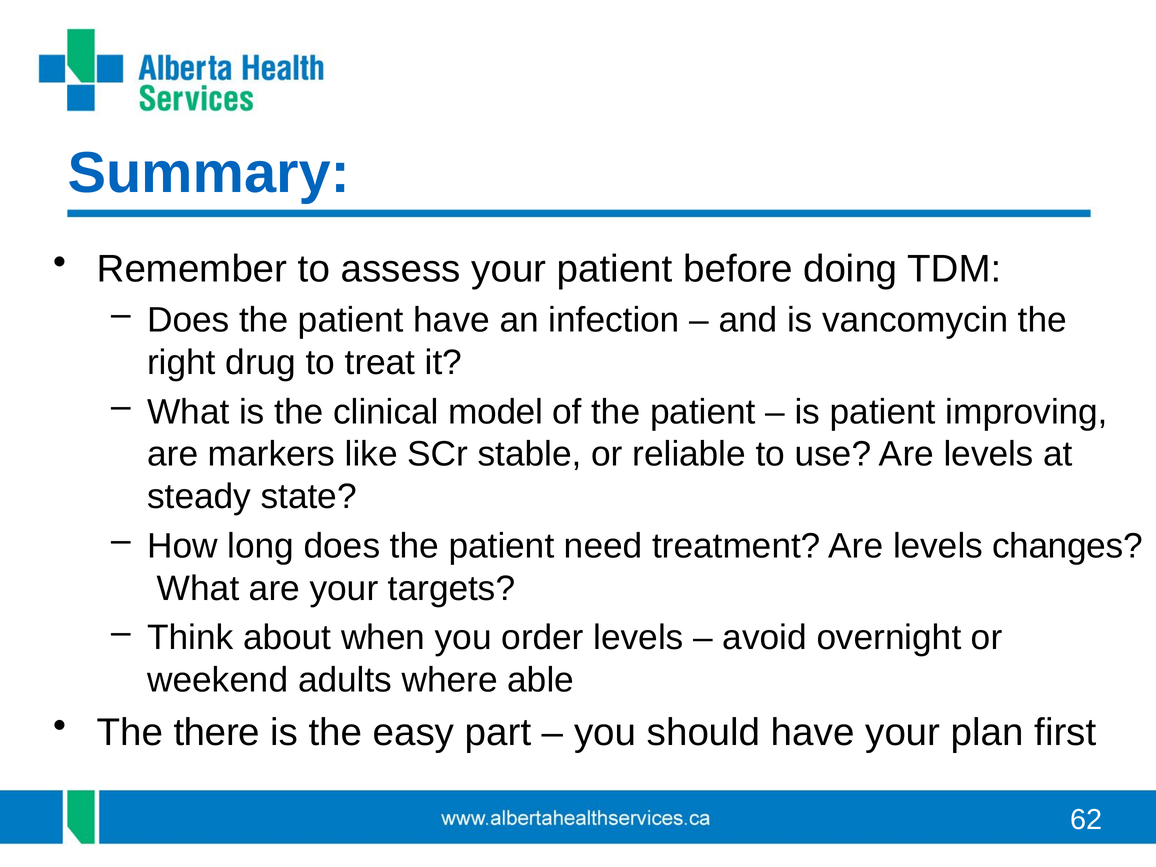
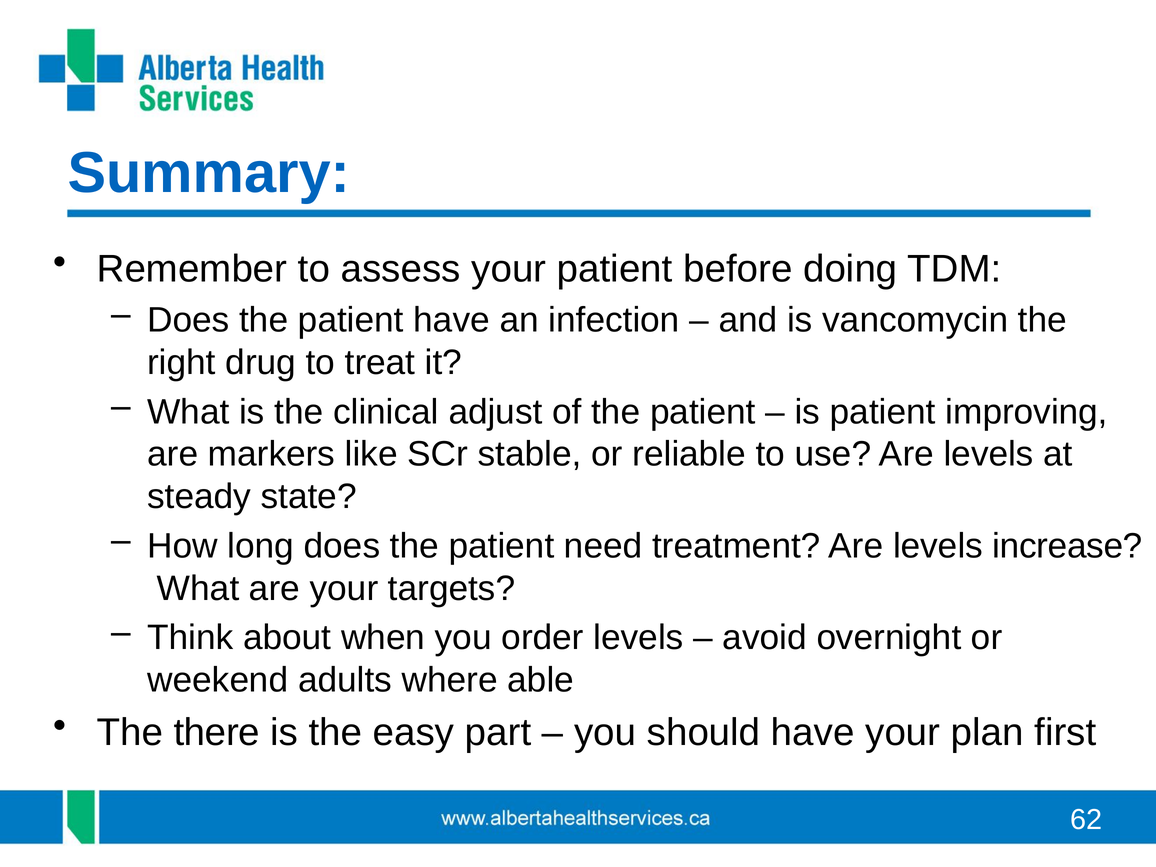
model: model -> adjust (495, 412)
changes: changes -> increase (1067, 546)
